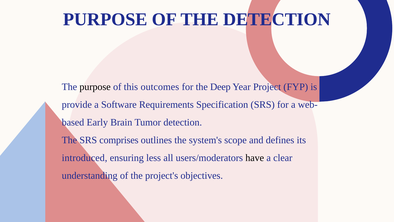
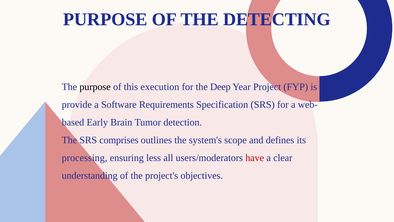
THE DETECTION: DETECTION -> DETECTING (277, 19)
outcomes: outcomes -> execution (160, 87)
introduced: introduced -> processing (85, 158)
have colour: black -> red (255, 158)
